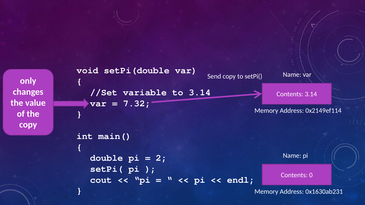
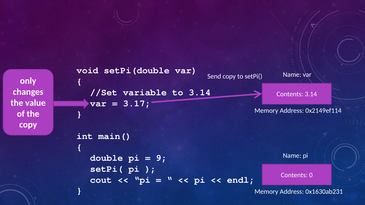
7.32: 7.32 -> 3.17 (137, 103)
2: 2 -> 9 (161, 158)
